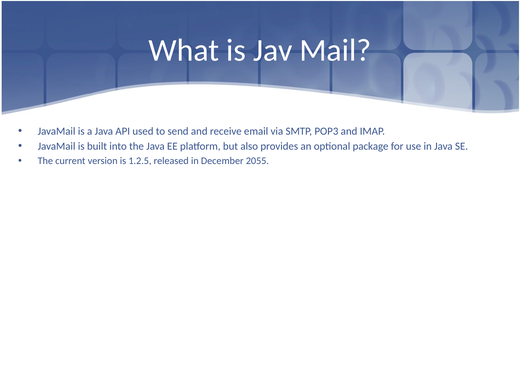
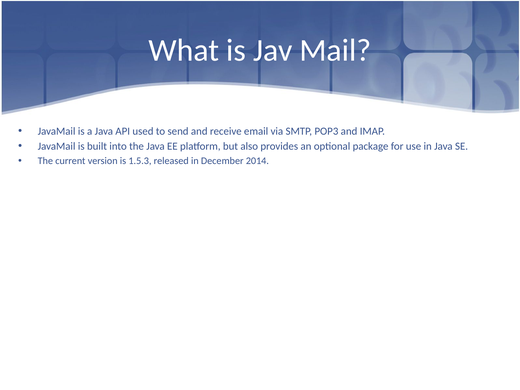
1.2.5: 1.2.5 -> 1.5.3 (140, 161)
2055: 2055 -> 2014 (257, 161)
